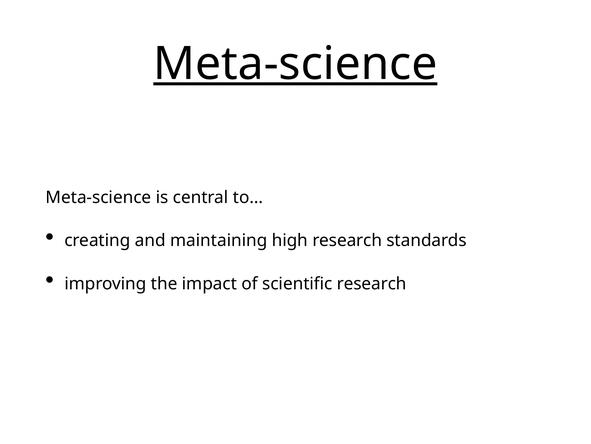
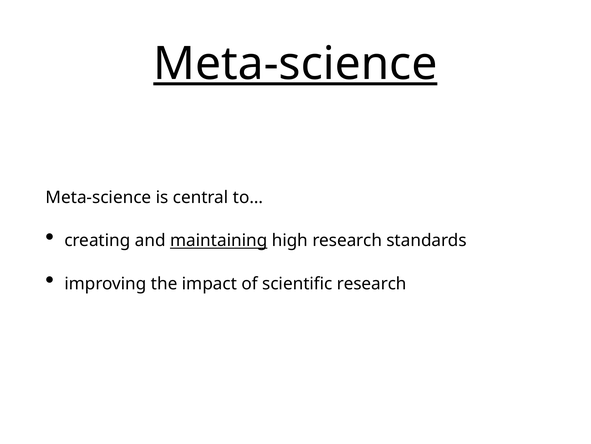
maintaining underline: none -> present (219, 240)
